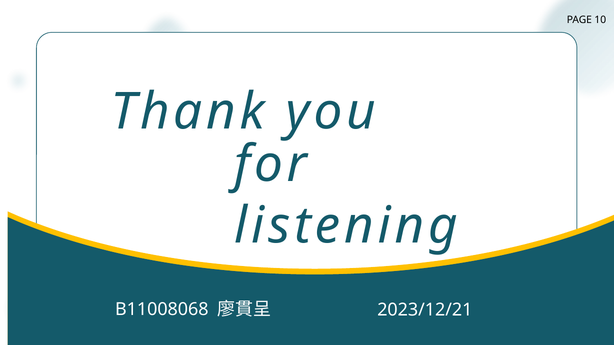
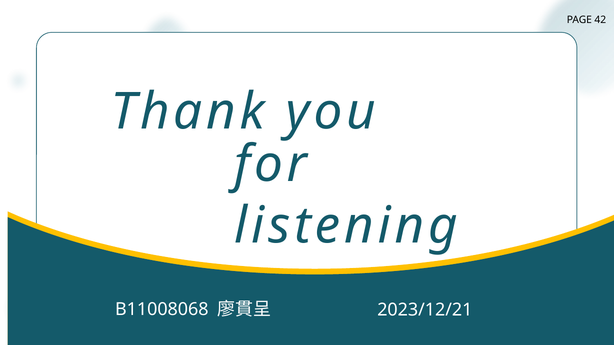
10: 10 -> 42 (600, 20)
